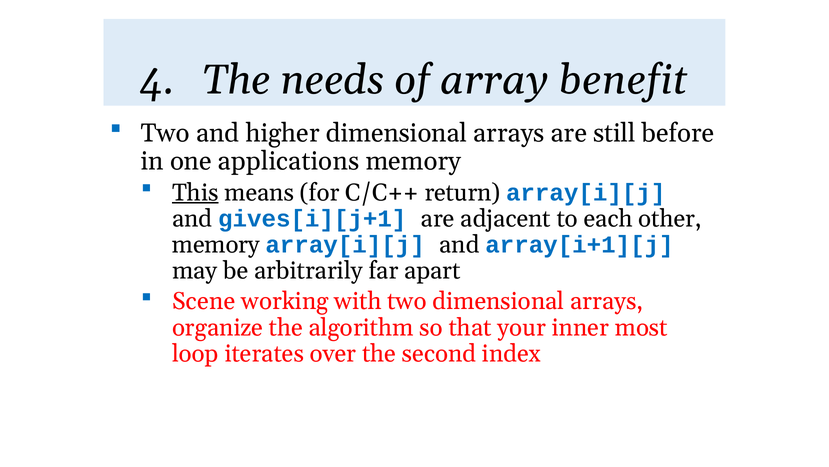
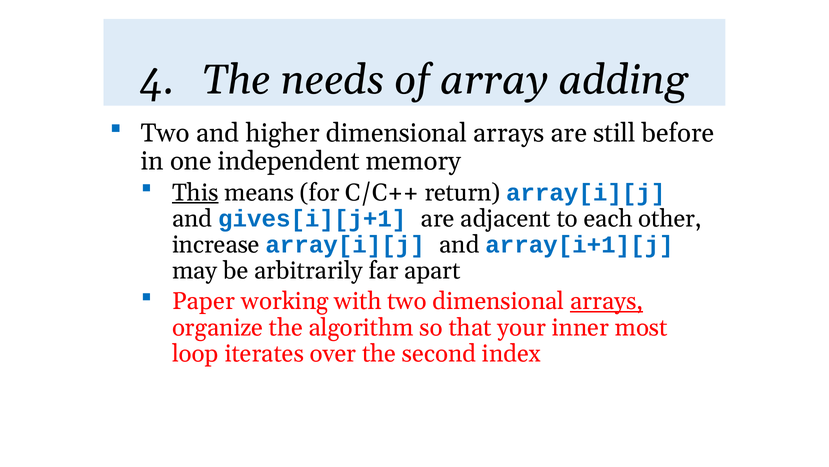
benefit: benefit -> adding (624, 80)
applications: applications -> independent (289, 161)
memory: memory -> increase (216, 244)
Scene: Scene -> Paper (204, 301)
arrays underline: none -> present (607, 301)
